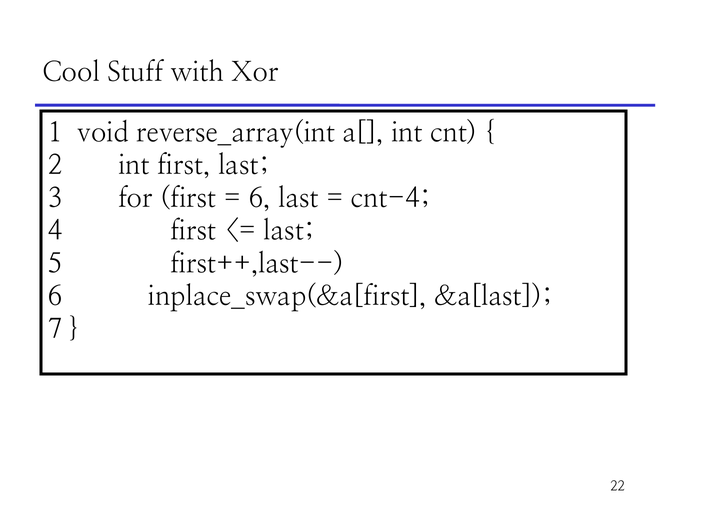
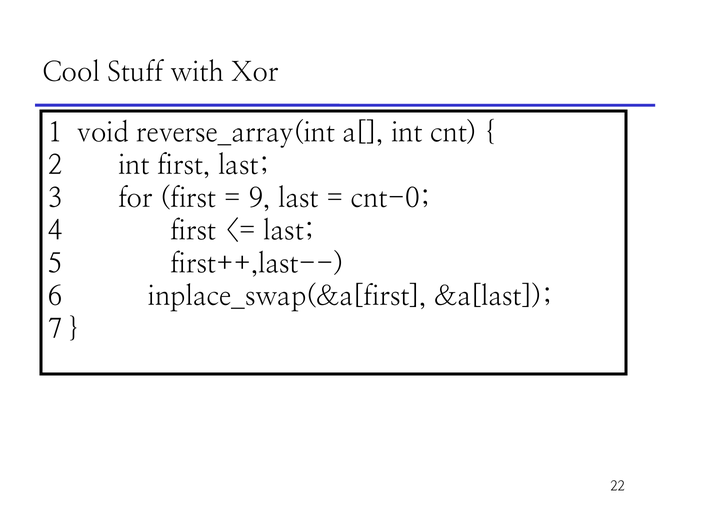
6: 6 -> 9 (260, 198)
cnt-4: cnt-4 -> cnt-0 (391, 198)
